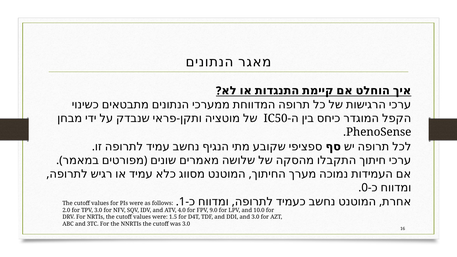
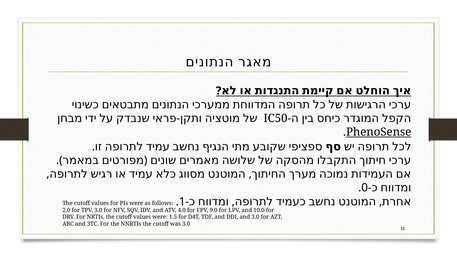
PhenoSense underline: none -> present (379, 132)
